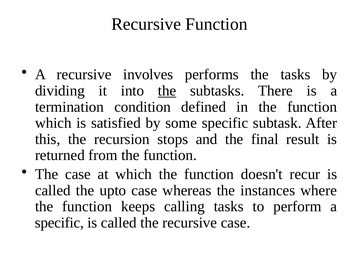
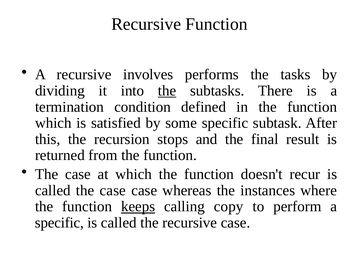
called the upto: upto -> case (113, 191)
keeps underline: none -> present (138, 207)
calling tasks: tasks -> copy (229, 207)
